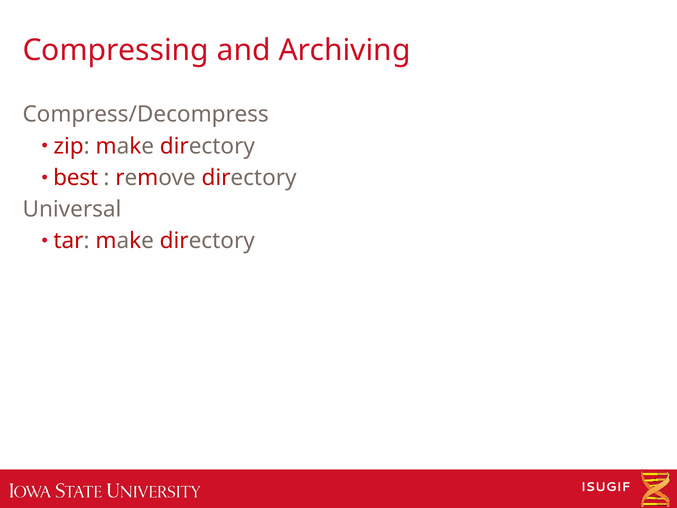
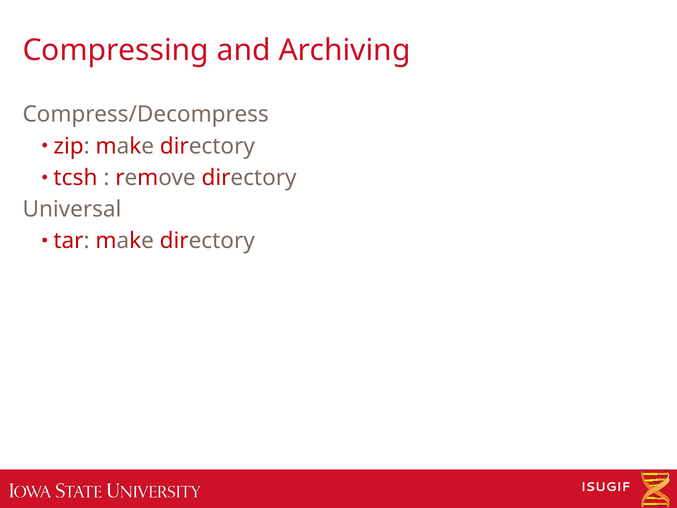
best: best -> tcsh (75, 178)
